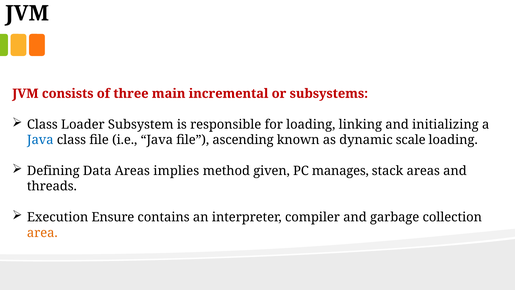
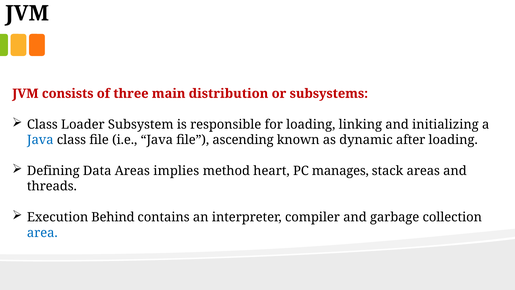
incremental: incremental -> distribution (229, 94)
scale: scale -> after (411, 140)
given: given -> heart (272, 171)
Ensure: Ensure -> Behind (113, 217)
area colour: orange -> blue (42, 233)
